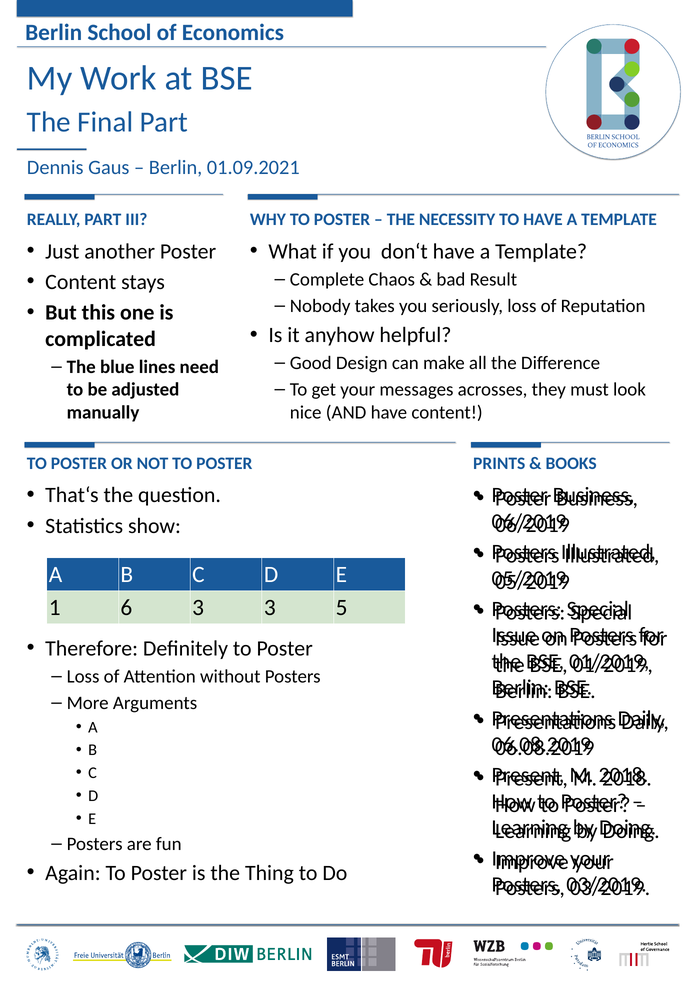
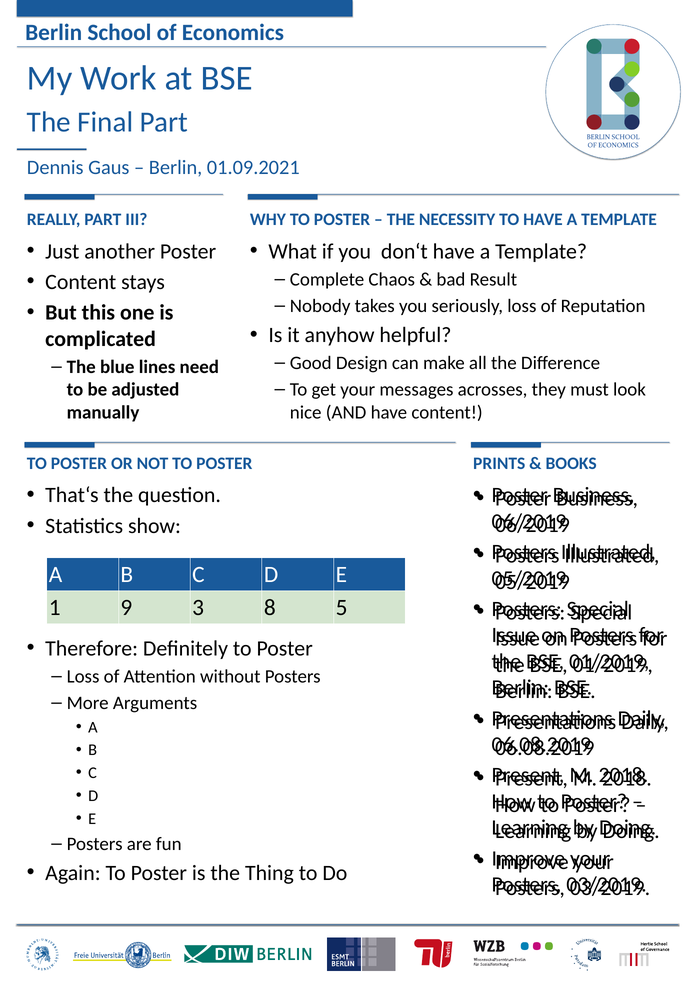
6: 6 -> 9 (126, 607)
3 3: 3 -> 8 (270, 607)
